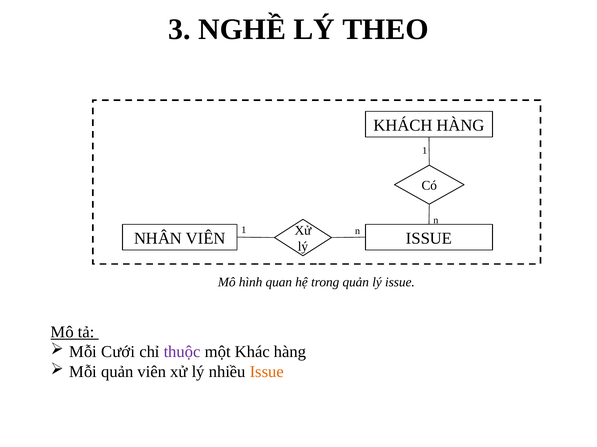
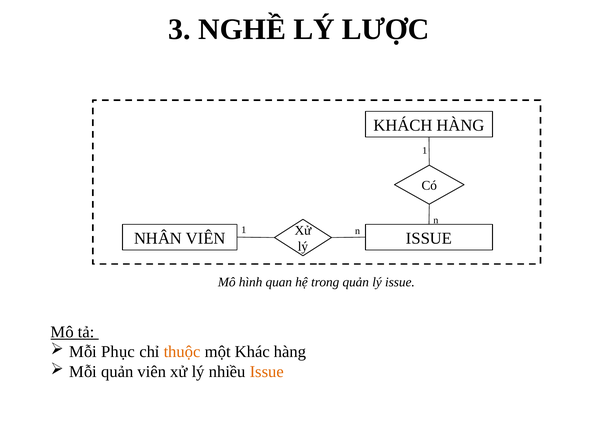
THEO: THEO -> LƯỢC (386, 29)
Cưới: Cưới -> Phục (118, 352)
thuộc colour: purple -> orange (182, 352)
